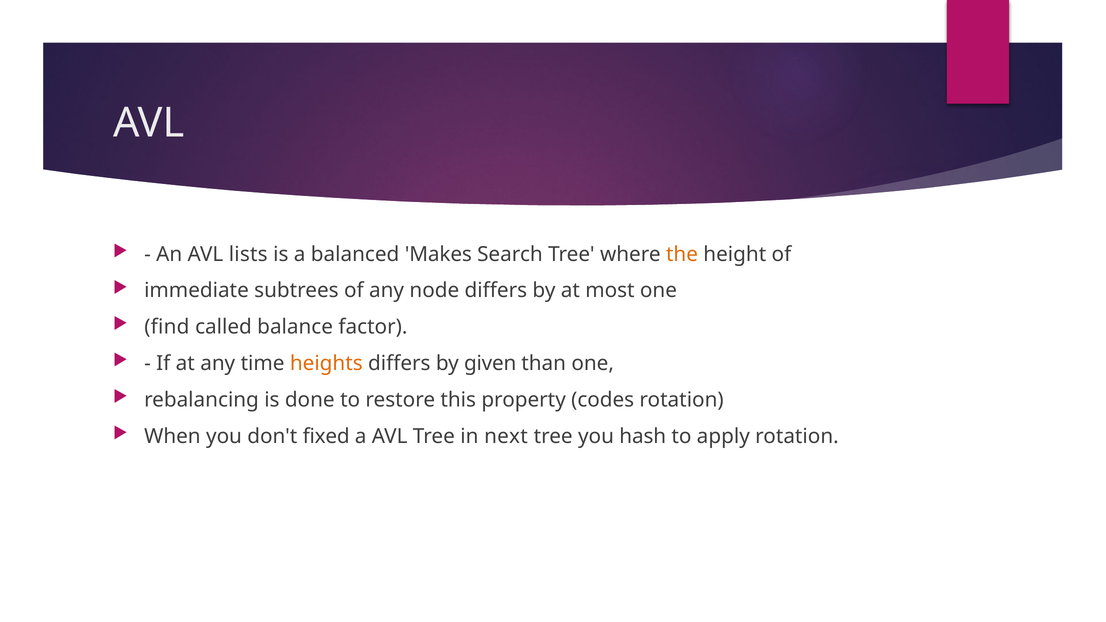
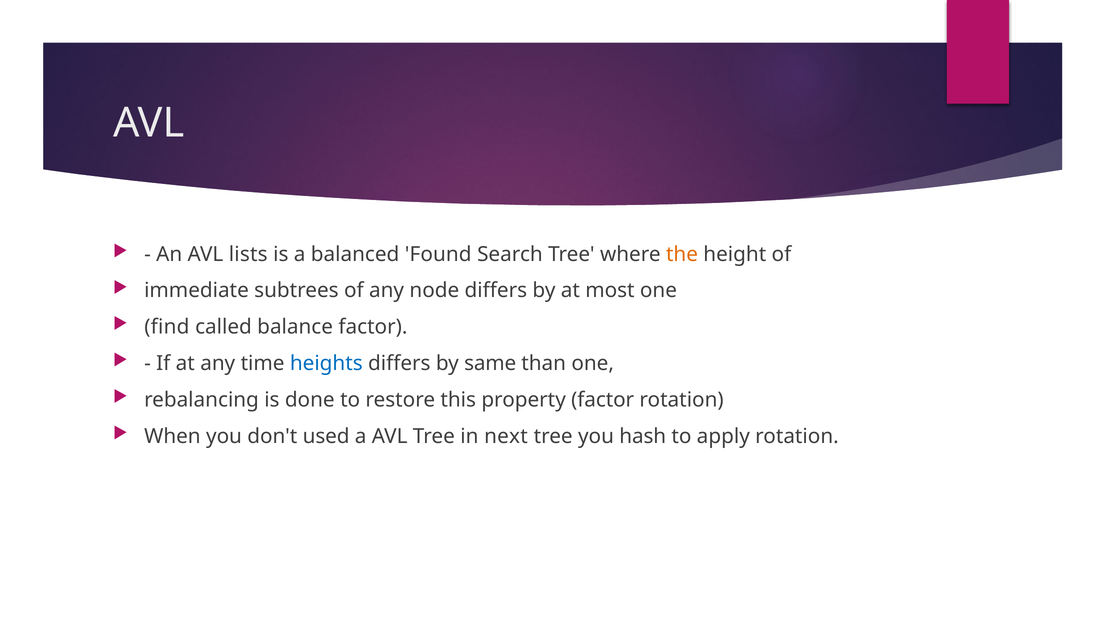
Makes: Makes -> Found (438, 254)
heights colour: orange -> blue (326, 363)
given: given -> same (490, 363)
property codes: codes -> factor (603, 400)
fixed: fixed -> used (326, 436)
